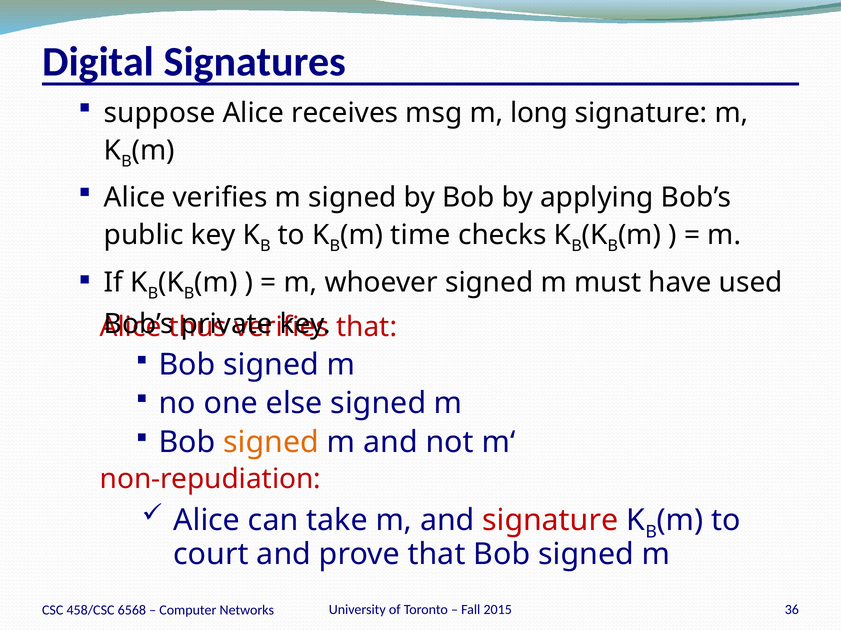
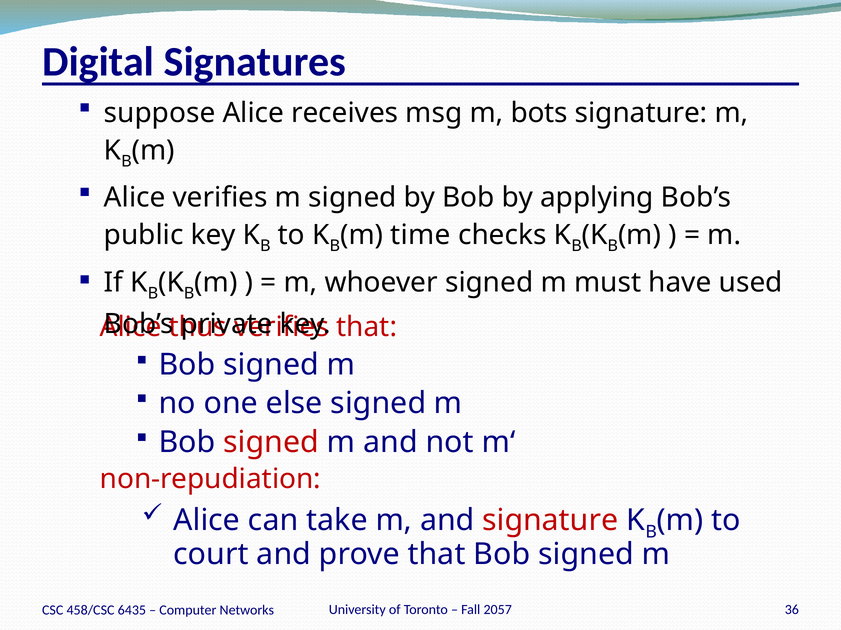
long: long -> bots (539, 113)
signed colour: orange -> red (271, 443)
2015: 2015 -> 2057 (498, 610)
6568: 6568 -> 6435 (132, 611)
